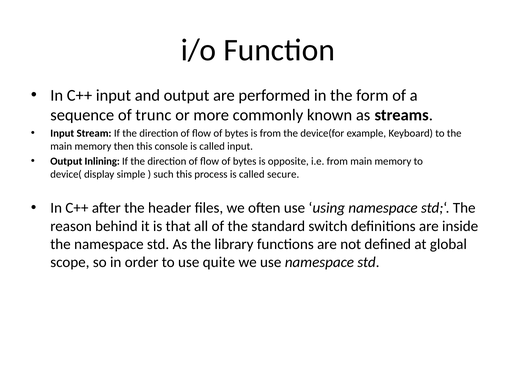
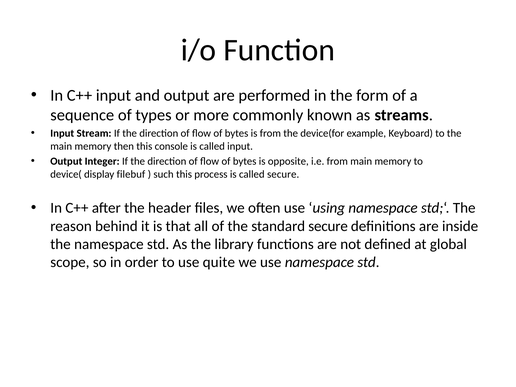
trunc: trunc -> types (153, 115)
Inlining: Inlining -> Integer (102, 161)
simple: simple -> filebuf (131, 174)
standard switch: switch -> secure (328, 226)
